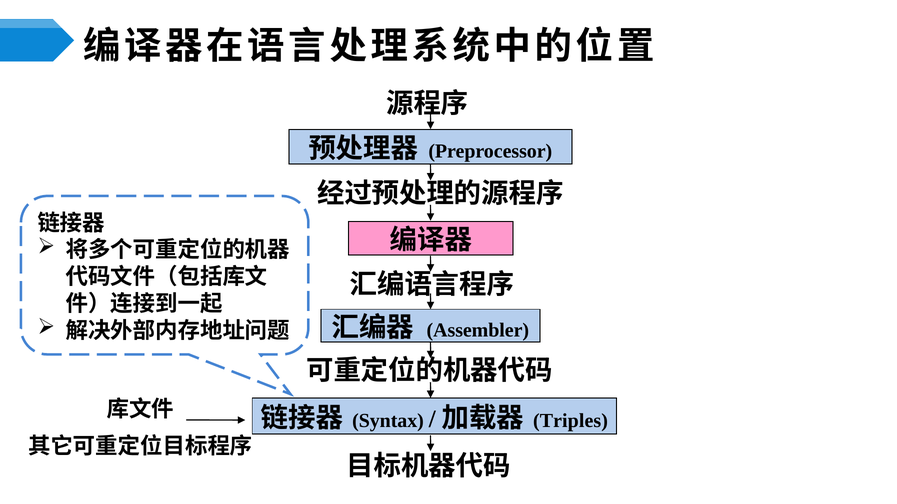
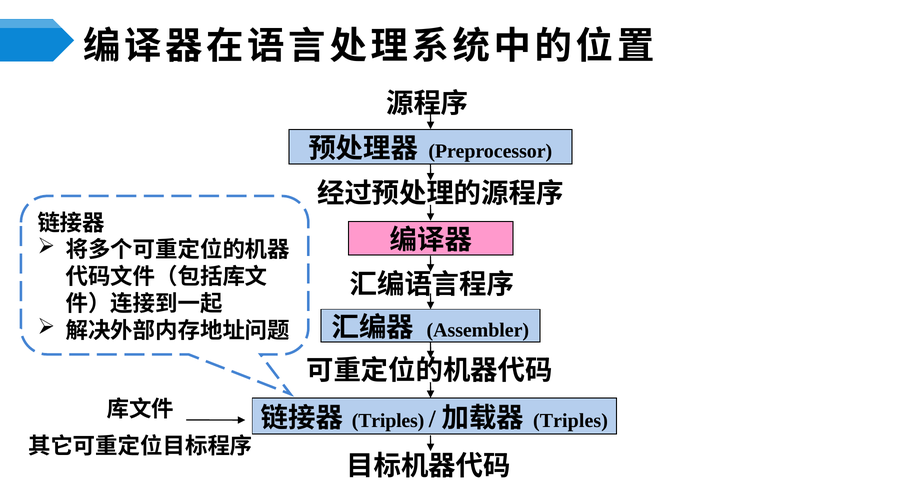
Syntax: Syntax -> Triples (388, 421)
